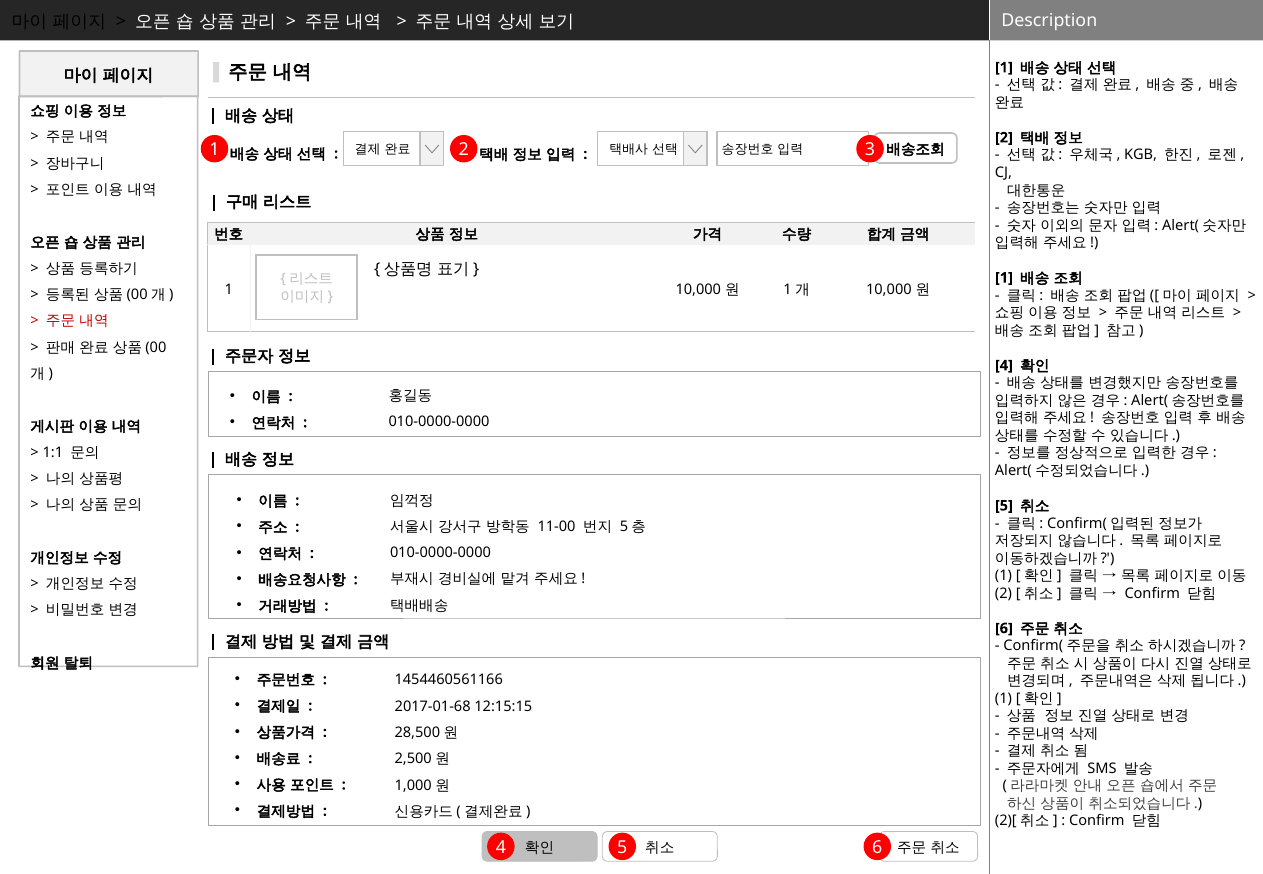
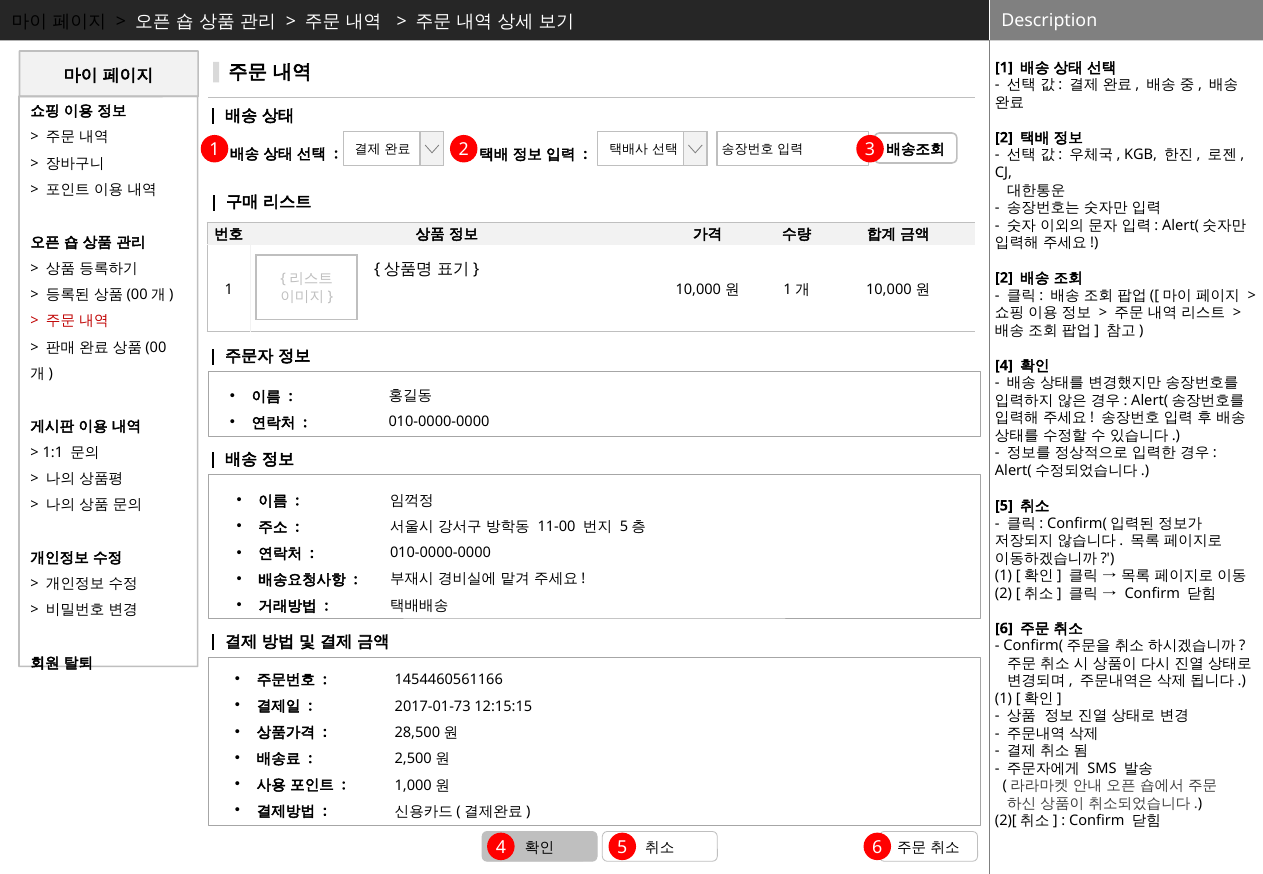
1: 1 -> 2 (1004, 278)
2017-01-68: 2017-01-68 -> 2017-01-73 (433, 707)
